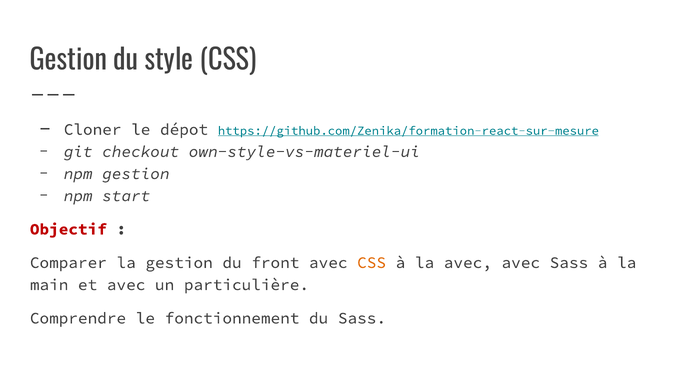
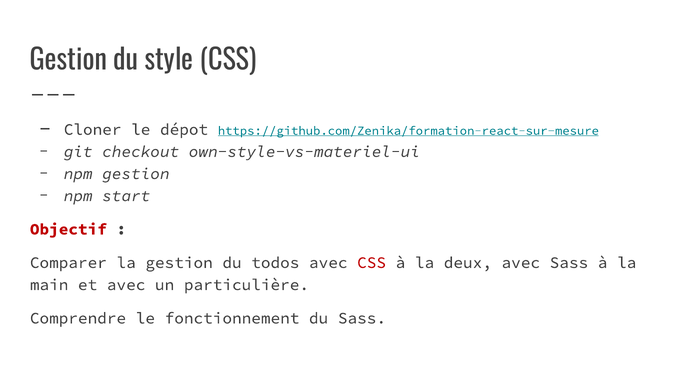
front: front -> todos (275, 262)
CSS colour: orange -> red (372, 262)
la avec: avec -> deux (468, 262)
